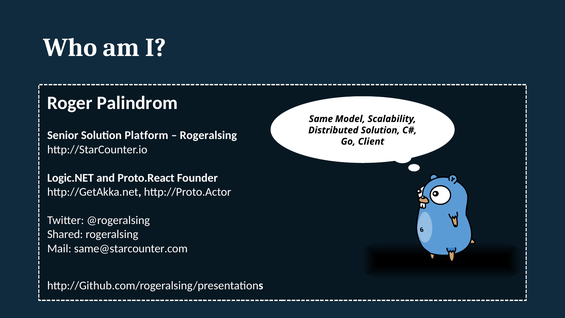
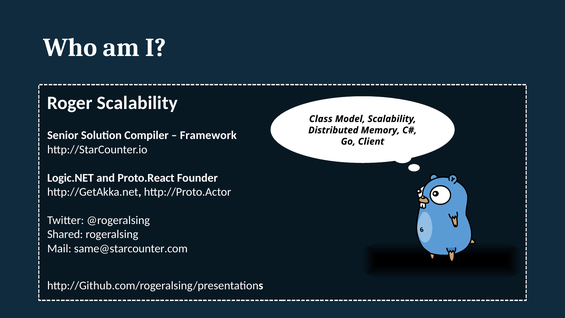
Roger Palindrom: Palindrom -> Scalability (137, 103)
Same: Same -> Class (321, 119)
Distributed Solution: Solution -> Memory (380, 130)
Platform: Platform -> Compiler (146, 135)
Rogeralsing: Rogeralsing -> Framework (208, 135)
